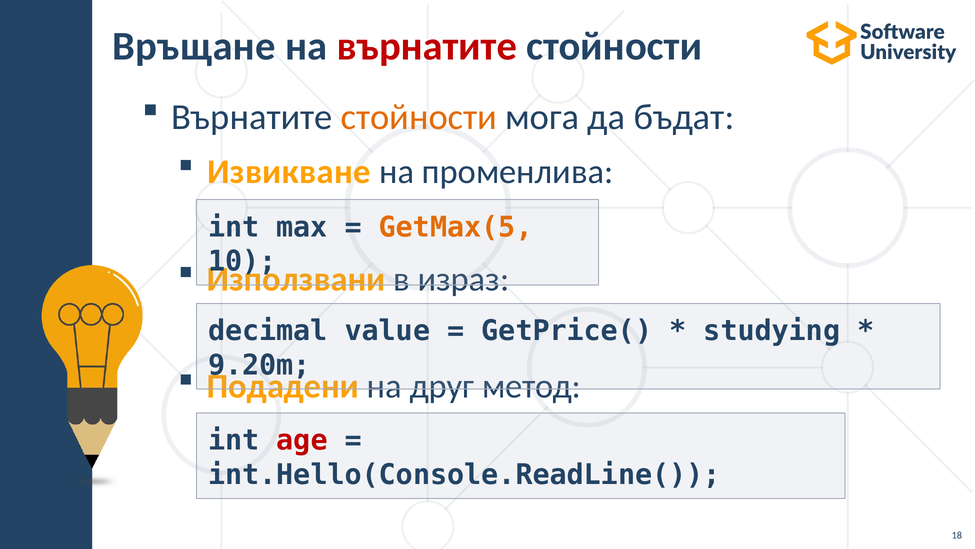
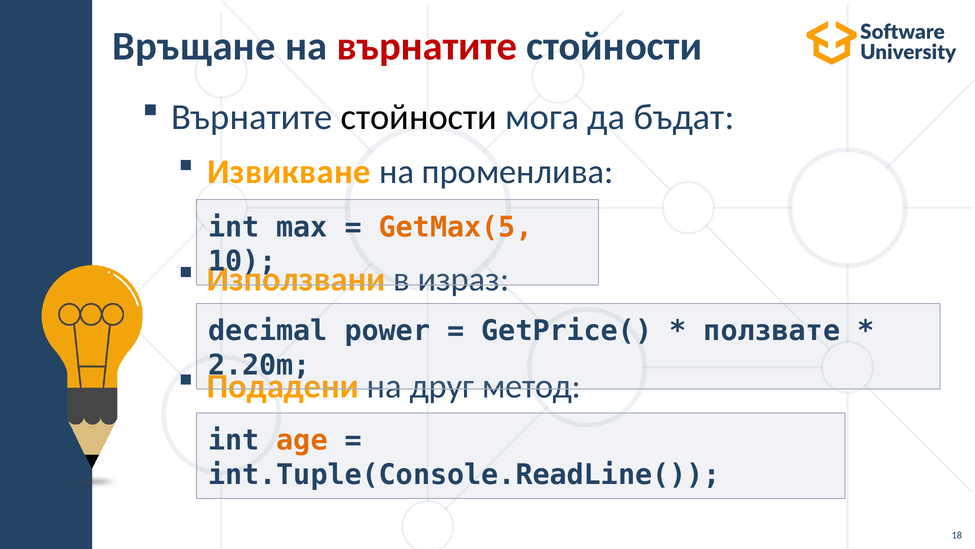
стойности colour: orange -> black (419, 117)
value: value -> power (387, 331)
studying: studying -> ползвате (772, 331)
9.20m: 9.20m -> 2.20m (259, 365)
age colour: red -> orange (302, 440)
int.Hello(Console.ReadLine(: int.Hello(Console.ReadLine( -> int.Tuple(Console.ReadLine( (464, 474)
